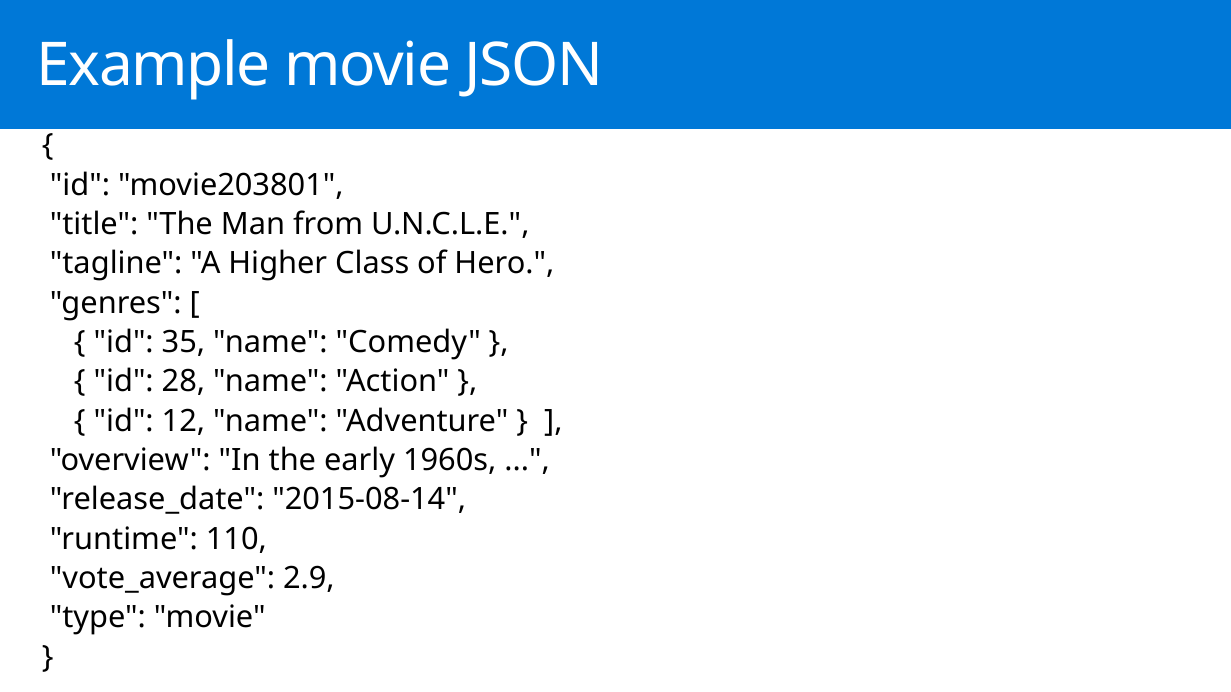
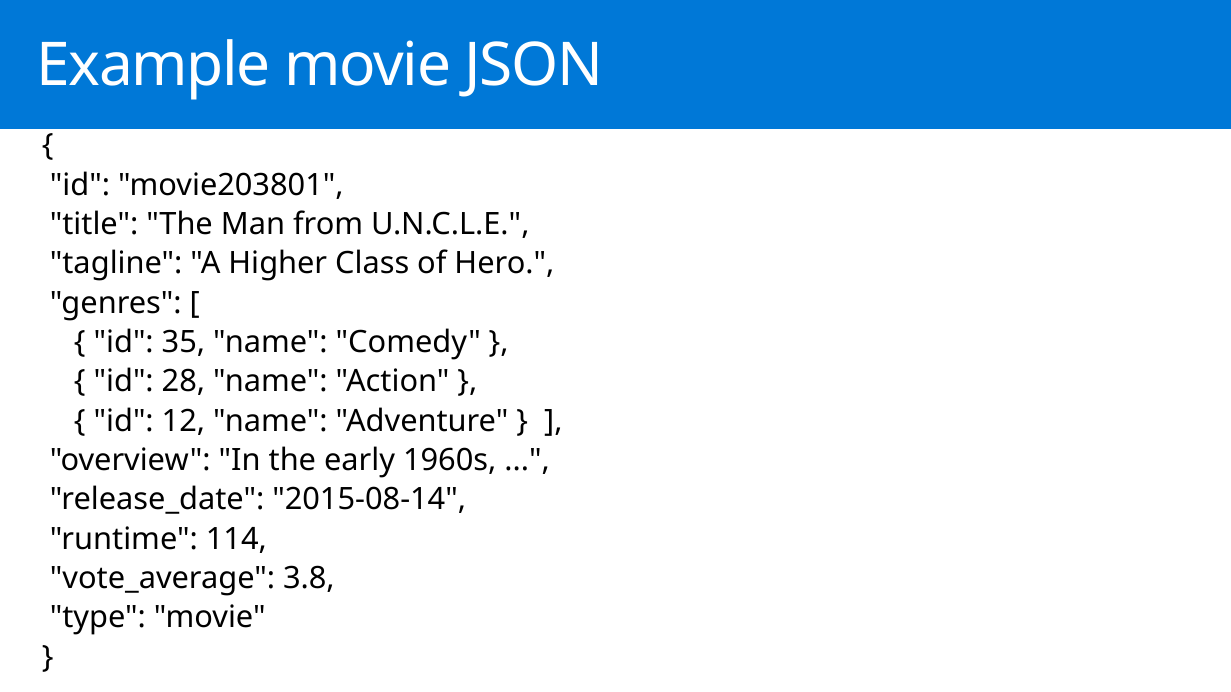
110: 110 -> 114 (236, 539)
2.9: 2.9 -> 3.8 (309, 579)
